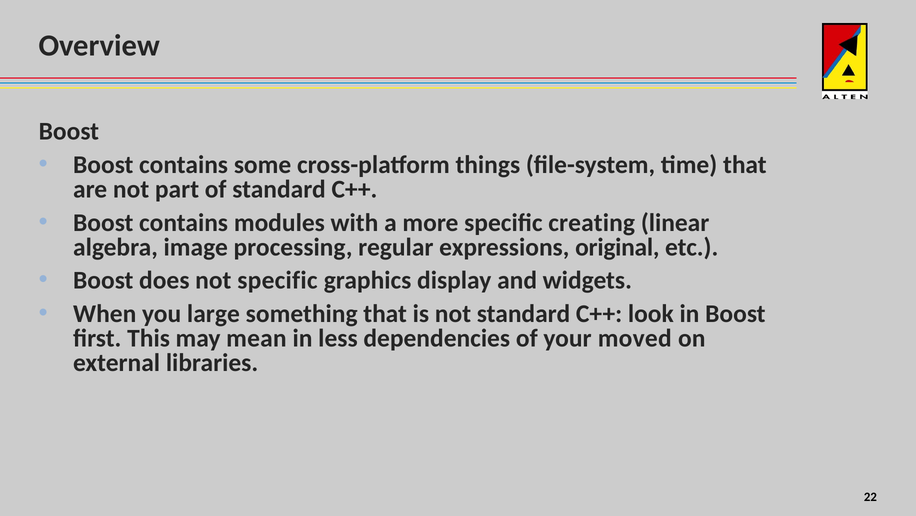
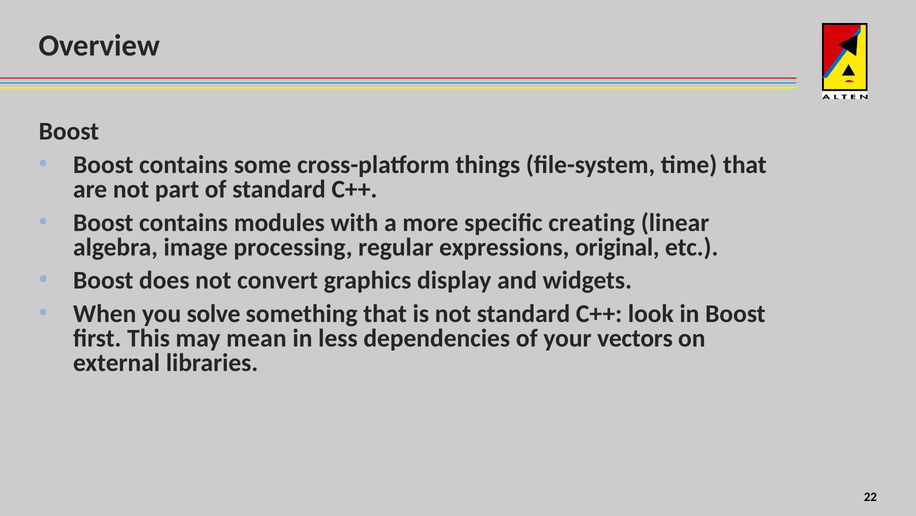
not specific: specific -> convert (278, 280)
large: large -> solve (214, 314)
moved: moved -> vectors (635, 338)
